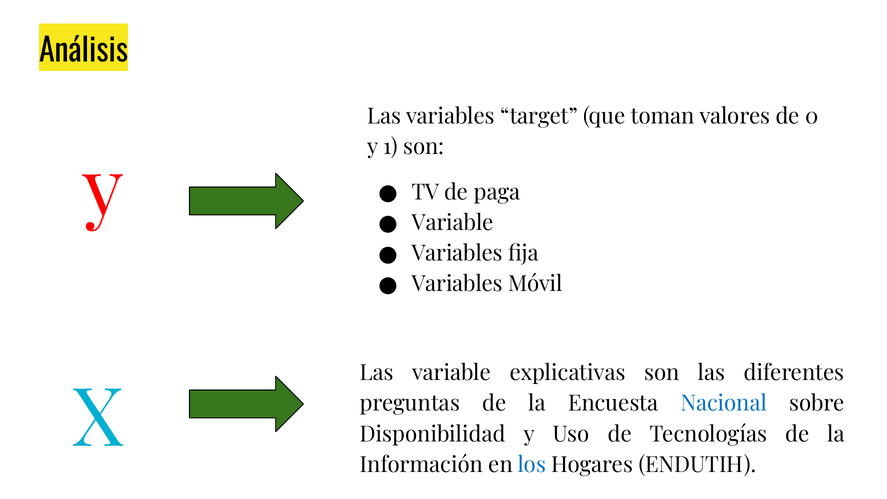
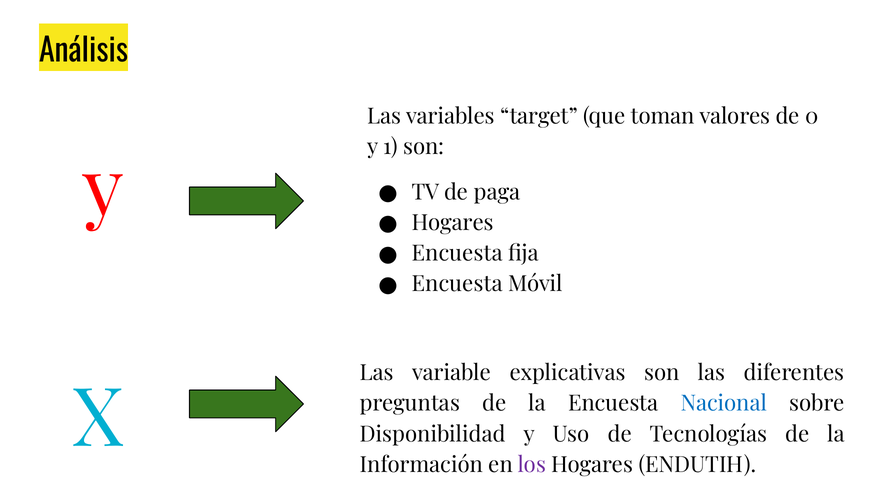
Variable: Variable -> Hogares (453, 223)
Variables: Variables -> Encuesta (457, 253)
Variables: Variables -> Encuesta (457, 284)
los colour: blue -> purple (532, 465)
